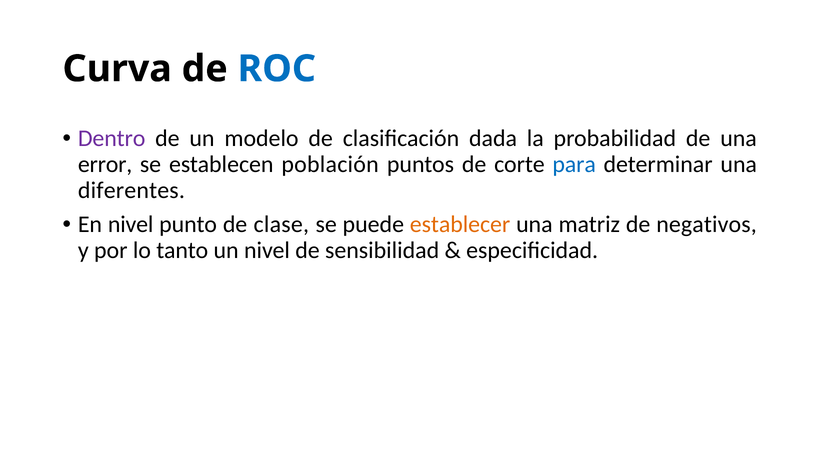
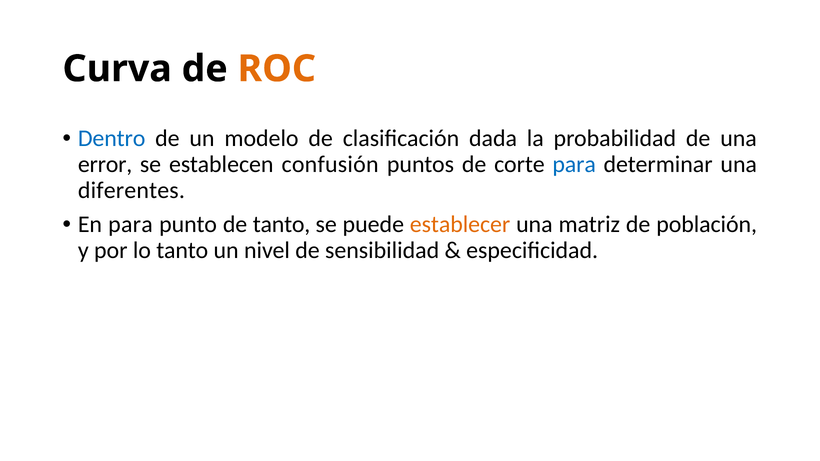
ROC colour: blue -> orange (277, 69)
Dentro colour: purple -> blue (112, 139)
población: población -> confusión (330, 164)
En nivel: nivel -> para (130, 225)
de clase: clase -> tanto (282, 225)
negativos: negativos -> población (707, 225)
